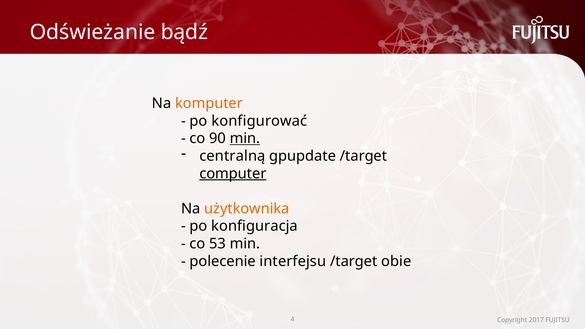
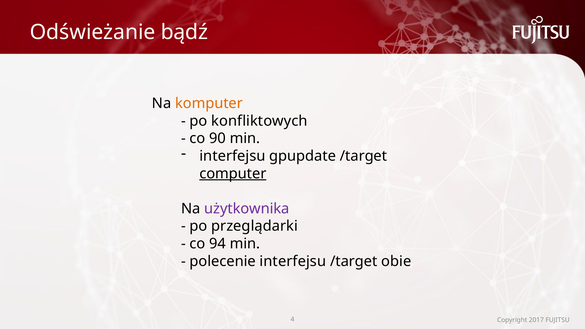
konfigurować: konfigurować -> konfliktowych (259, 121)
min underline: present -> none (245, 138)
centralną: centralną -> interfejsu (232, 156)
użytkownika colour: orange -> purple (247, 209)
konfiguracja: konfiguracja -> przeglądarki (255, 226)
53: 53 -> 94 (218, 244)
